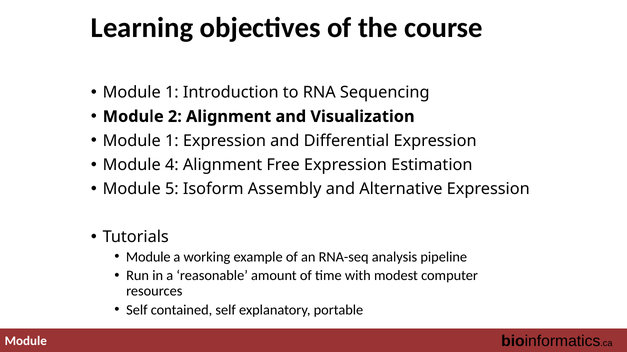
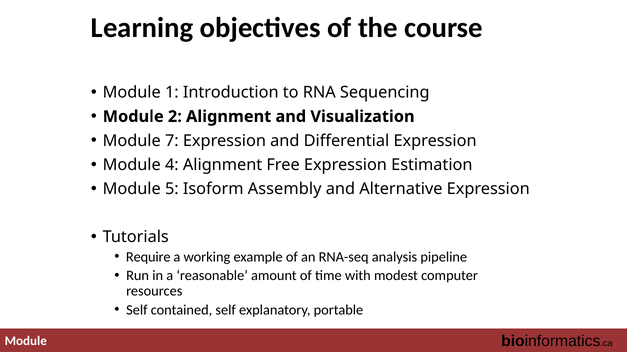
1: 1 -> 7 (172, 141)
Module: Module -> Require (148, 257)
